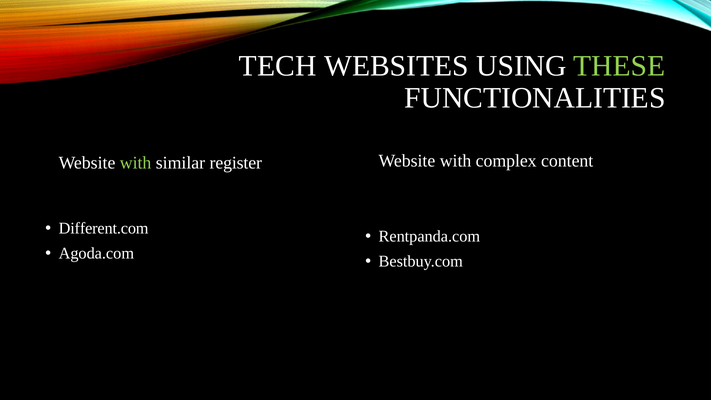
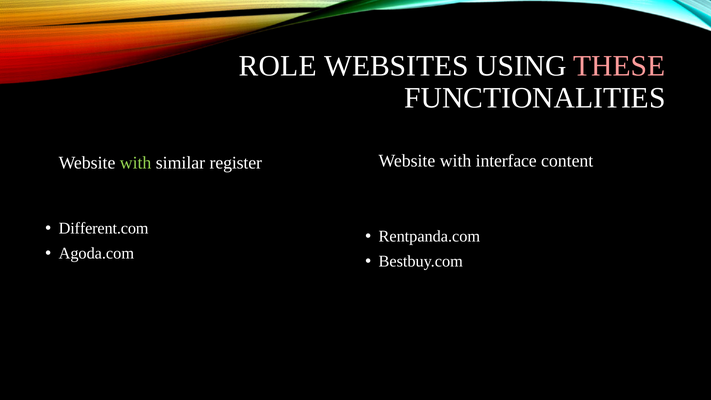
TECH: TECH -> ROLE (278, 66)
THESE colour: light green -> pink (619, 66)
complex: complex -> interface (506, 161)
